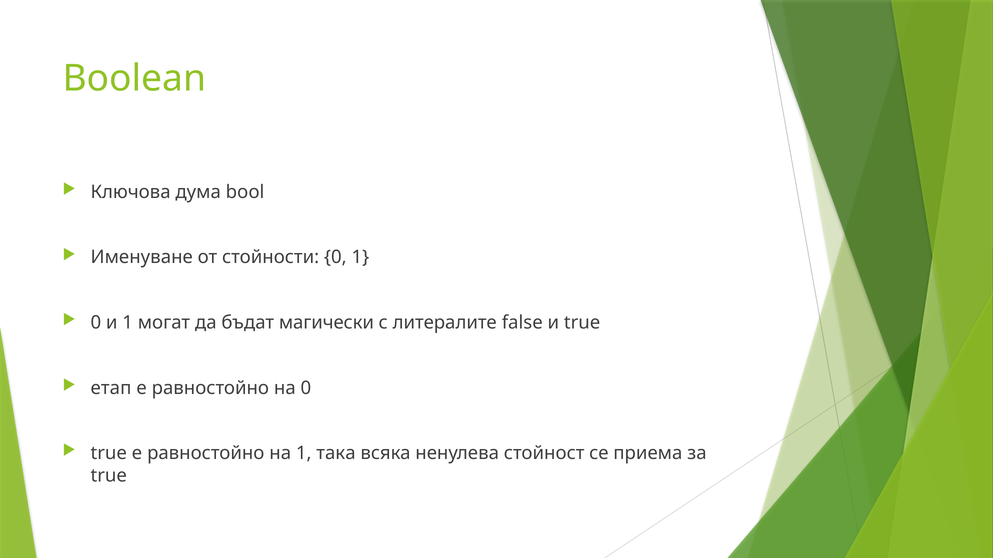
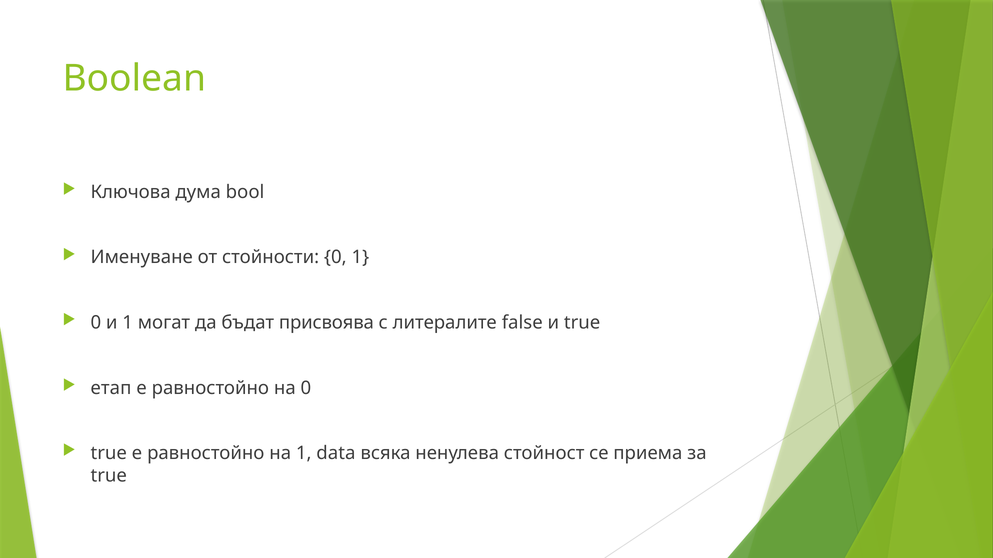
магически: магически -> присвоява (326, 323)
така: така -> data (336, 454)
